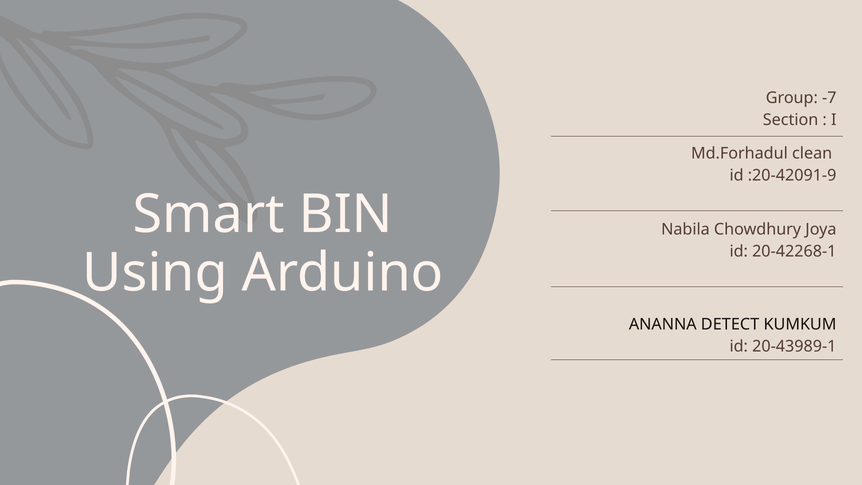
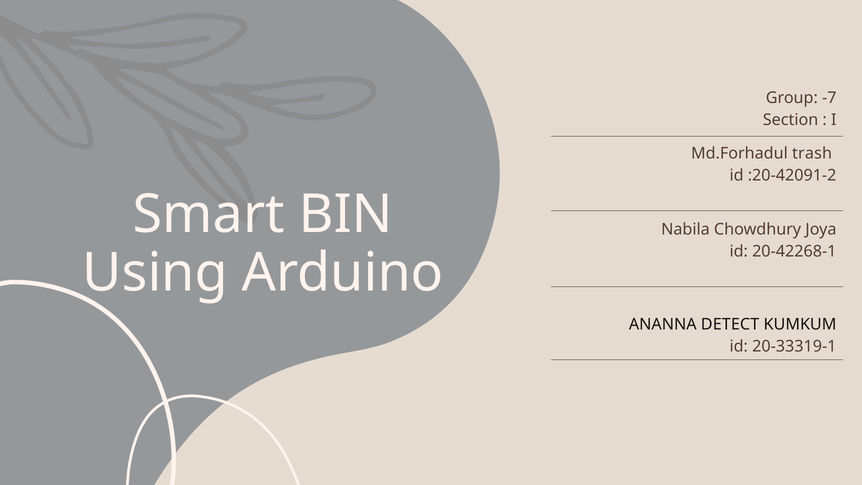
clean: clean -> trash (812, 153)
:20-42091-9: :20-42091-9 -> :20-42091-2 (792, 175)
20-43989-1: 20-43989-1 -> 20-33319-1 (794, 346)
